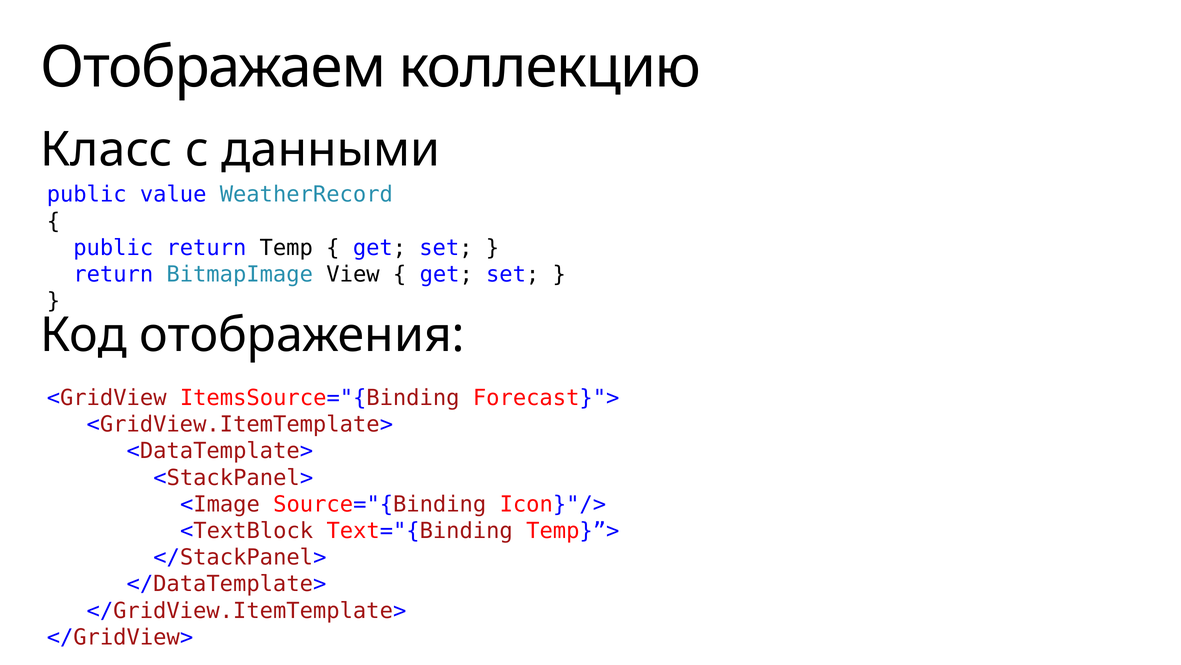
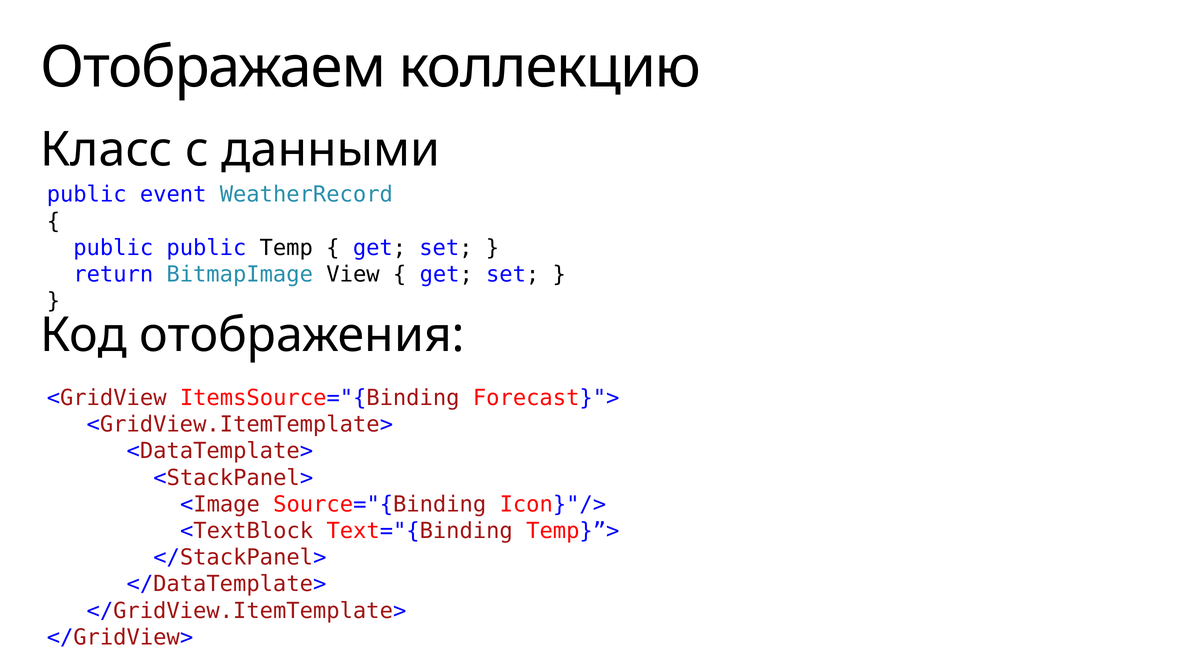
value: value -> event (173, 194)
public return: return -> public (206, 248)
